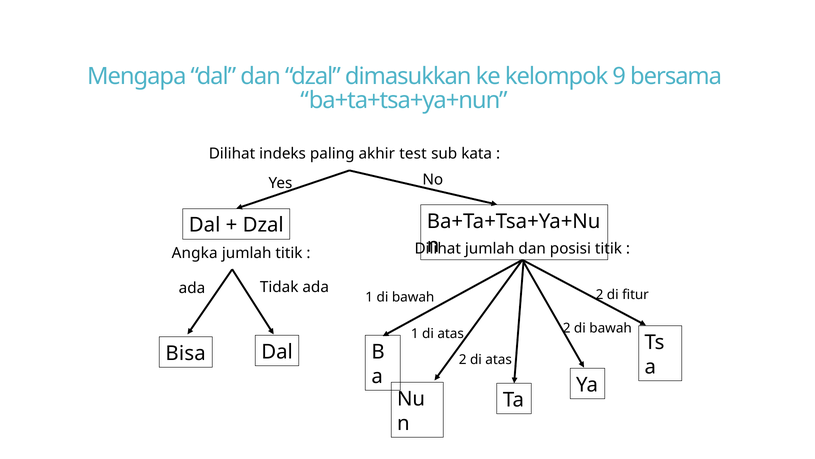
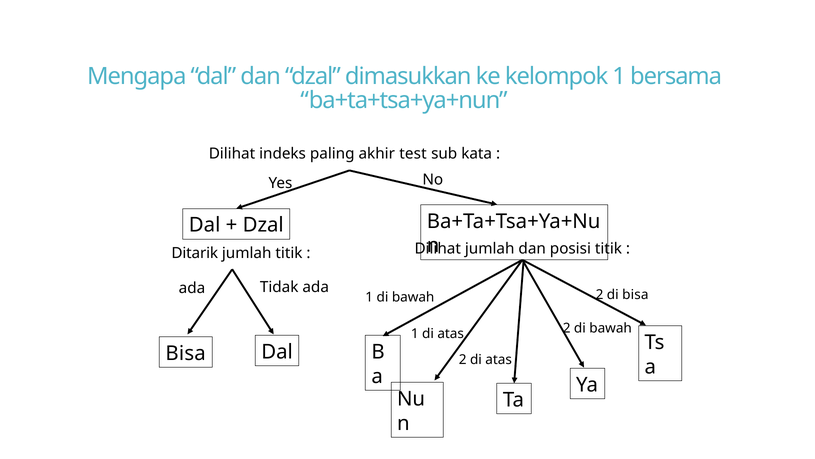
kelompok 9: 9 -> 1 (619, 76)
Angka: Angka -> Ditarik (195, 253)
di fitur: fitur -> bisa (635, 294)
